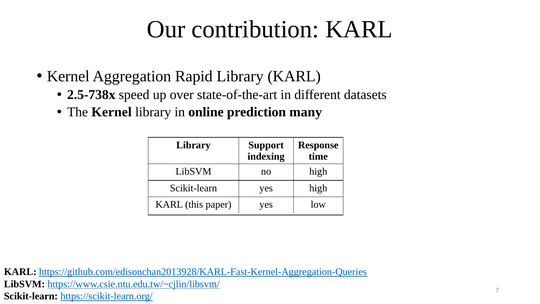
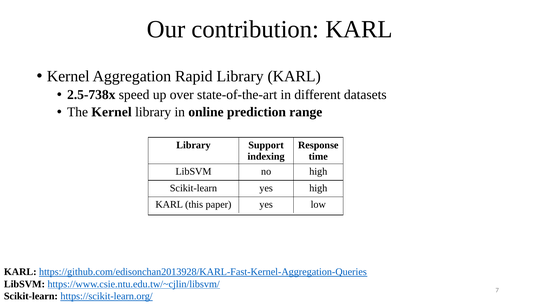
many: many -> range (306, 112)
